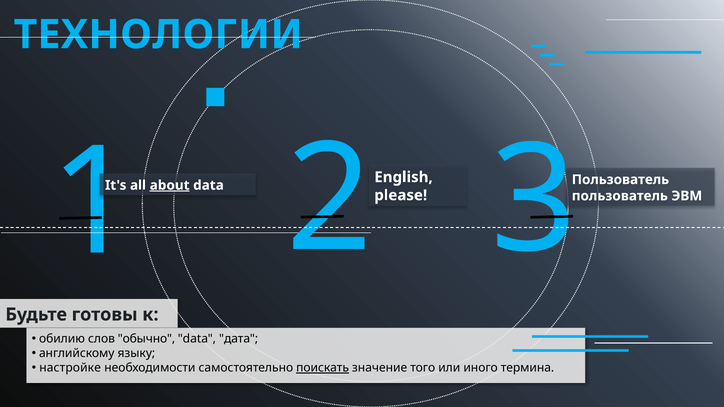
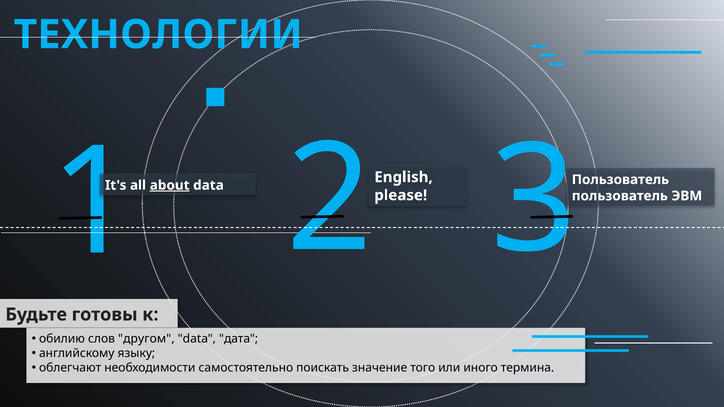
обычно: обычно -> другом (146, 339)
настройке: настройке -> облегчают (70, 368)
поискать underline: present -> none (323, 368)
